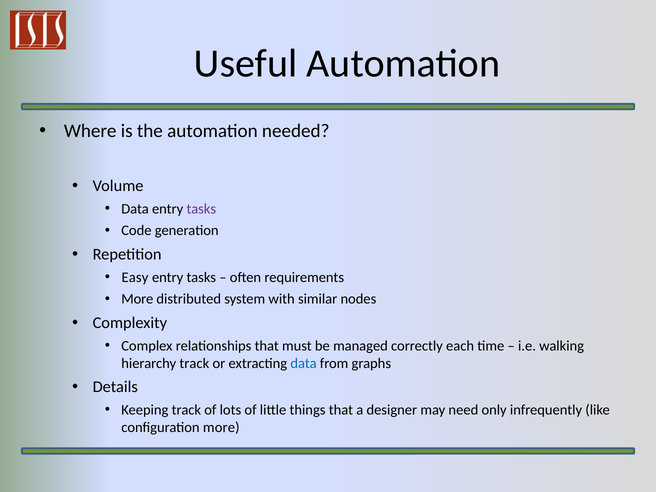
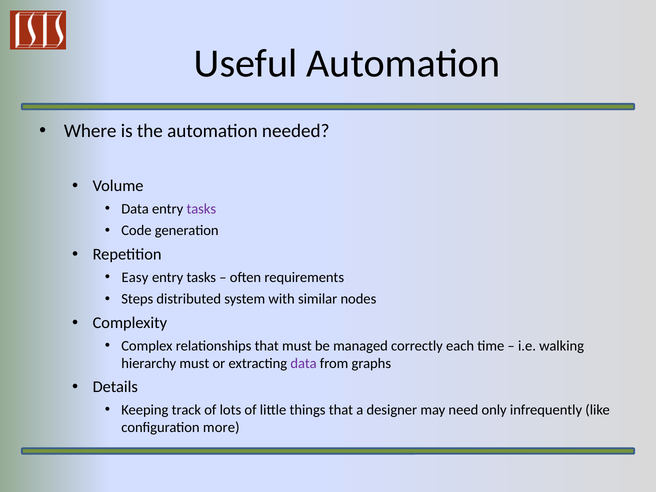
More: More -> Steps (137, 299)
hierarchy track: track -> must (194, 363)
data colour: blue -> purple (304, 363)
